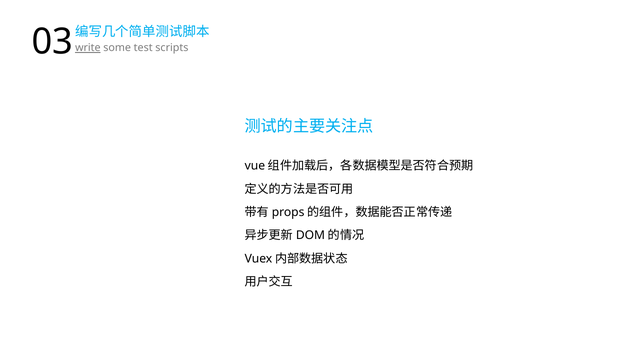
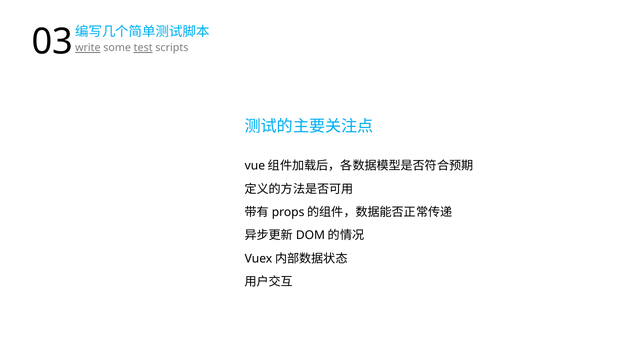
test underline: none -> present (143, 48)
